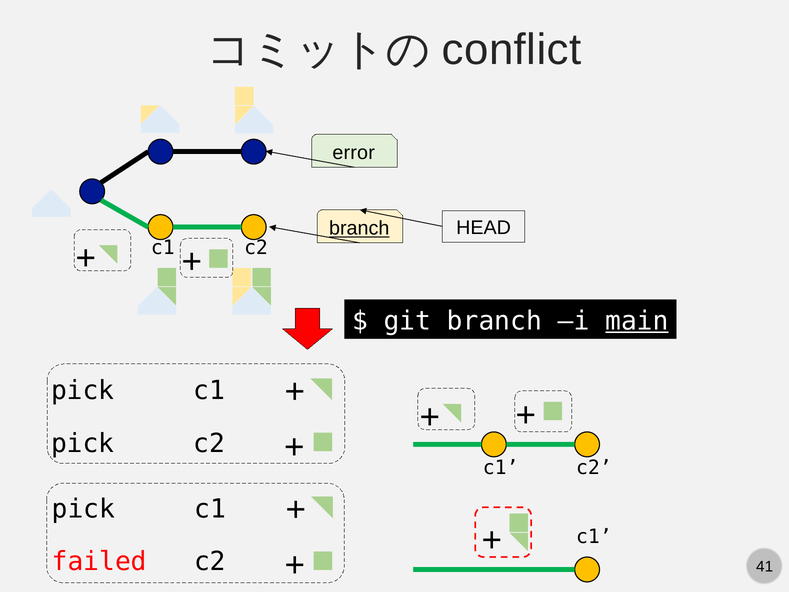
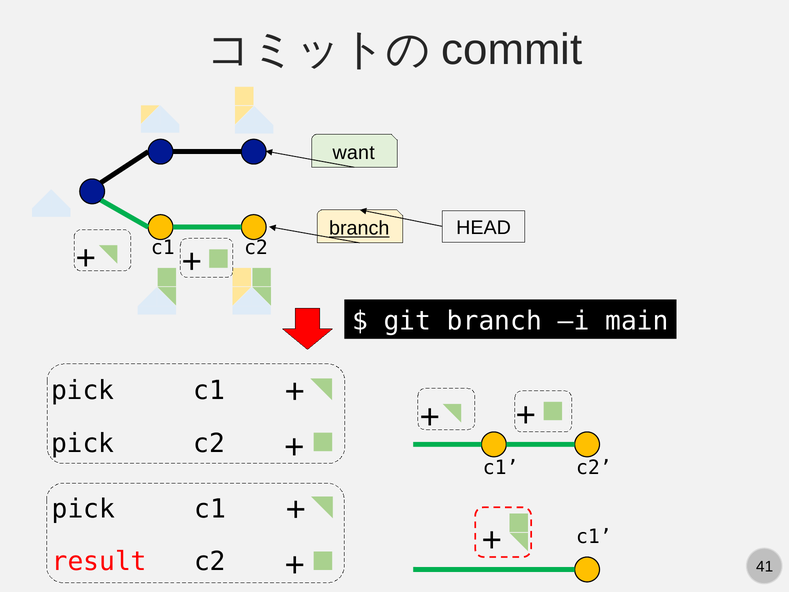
conflict: conflict -> commit (512, 50)
error: error -> want (354, 153)
main underline: present -> none (637, 321)
failed: failed -> result (99, 561)
